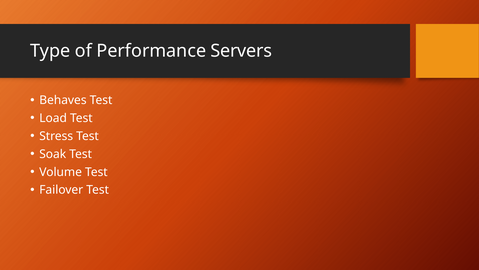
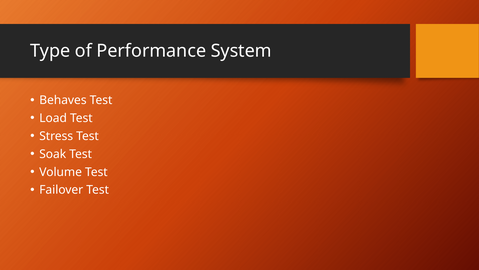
Servers: Servers -> System (241, 51)
